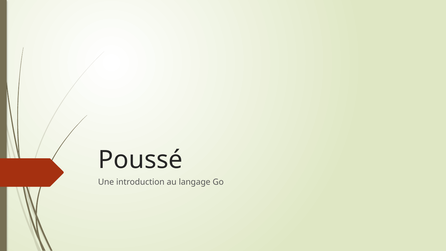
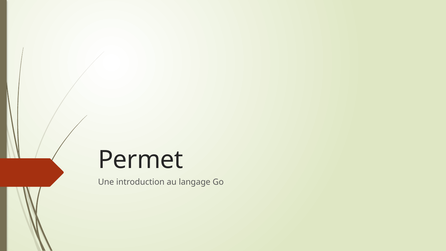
Poussé: Poussé -> Permet (141, 160)
